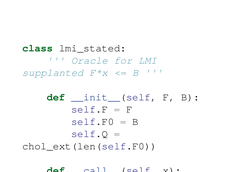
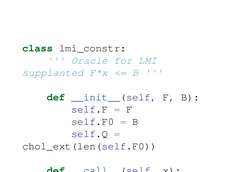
lmi_stated: lmi_stated -> lmi_constr (93, 48)
